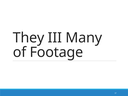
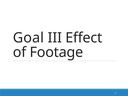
They: They -> Goal (28, 38)
Many: Many -> Effect (84, 38)
